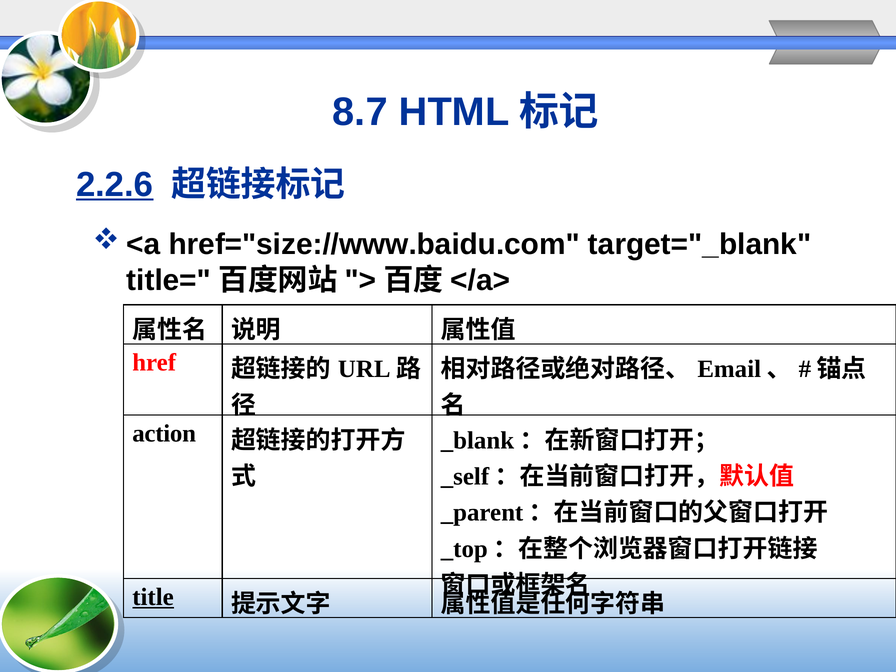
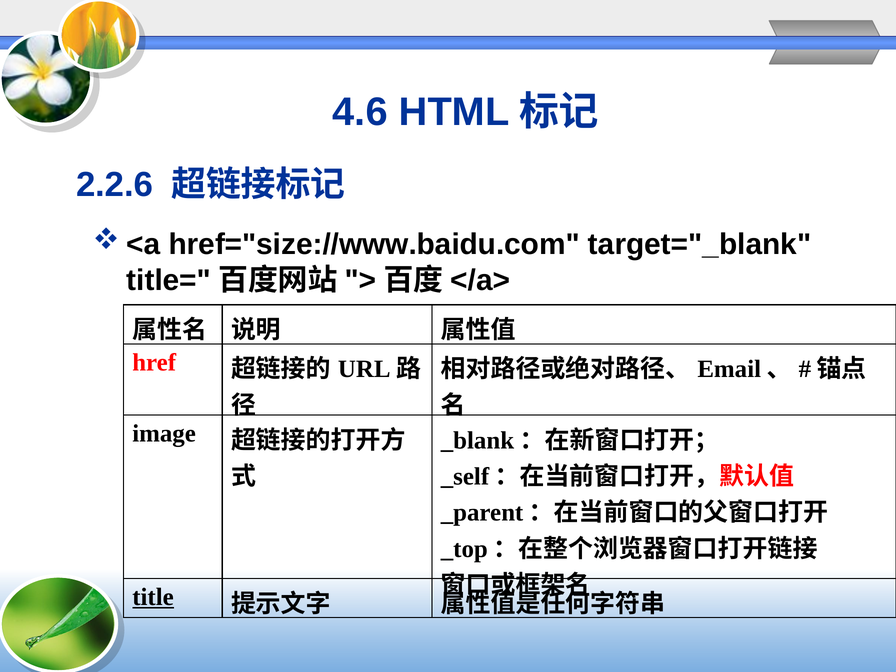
8.7: 8.7 -> 4.6 (360, 112)
2.2.6 underline: present -> none (115, 185)
action: action -> image (164, 434)
